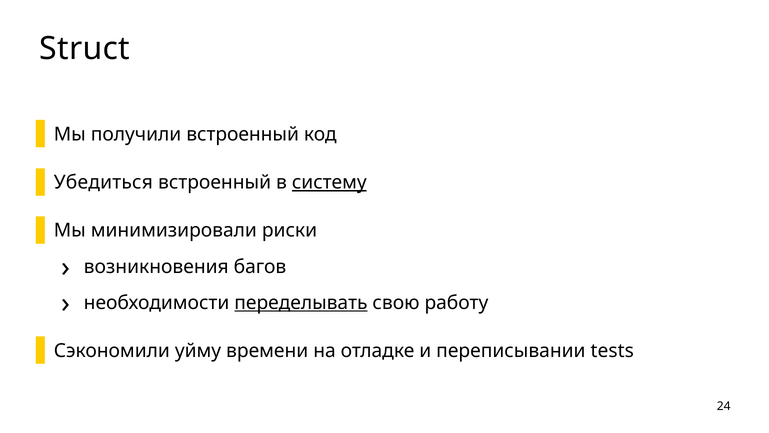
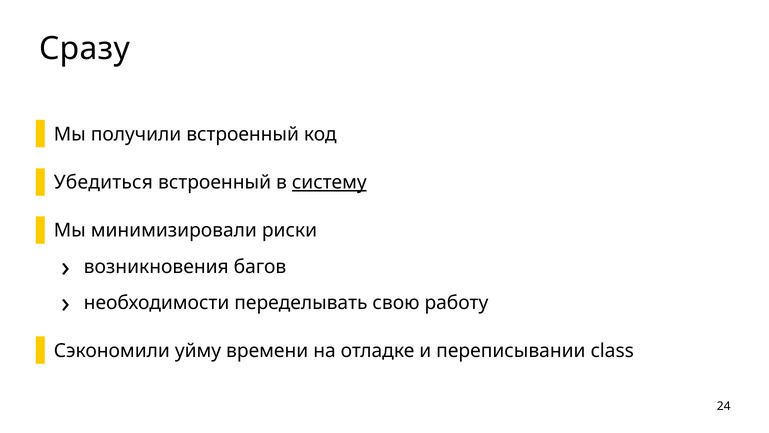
Struct: Struct -> Сразу (85, 49)
переделывать underline: present -> none (301, 302)
tests: tests -> class (612, 351)
